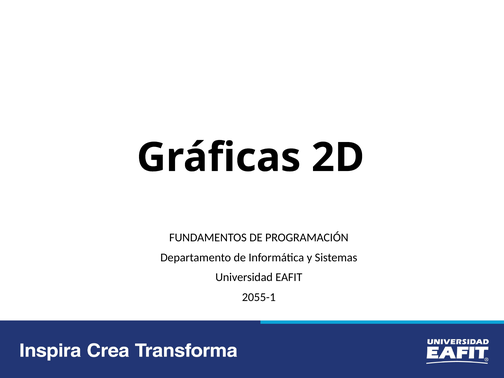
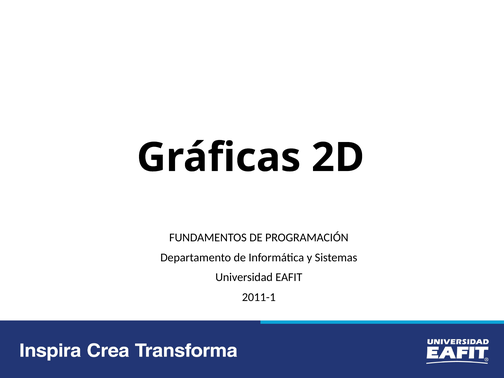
2055-1: 2055-1 -> 2011-1 (259, 297)
